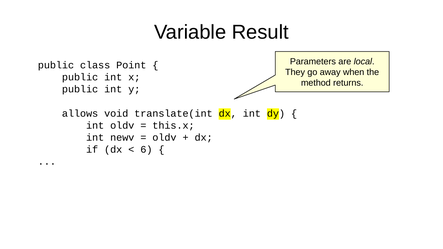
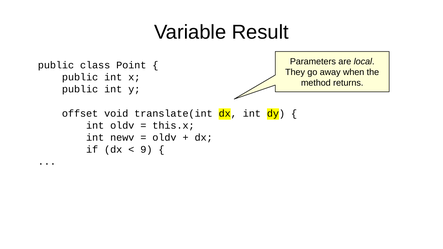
allows: allows -> offset (80, 114)
6: 6 -> 9 (146, 150)
